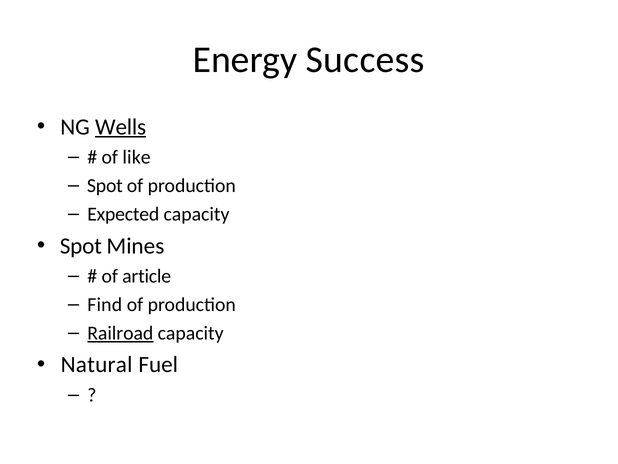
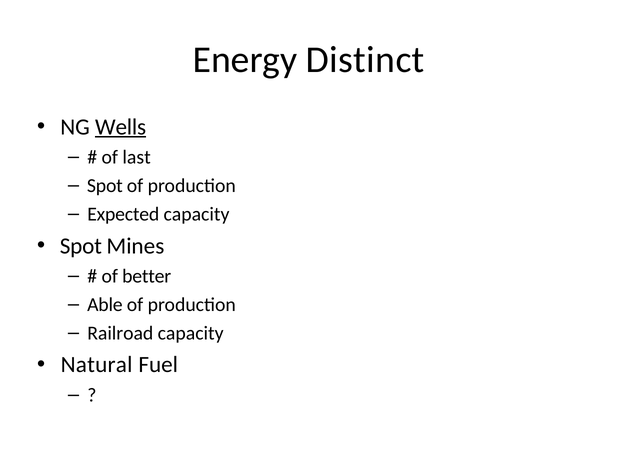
Success: Success -> Distinct (365, 60)
like: like -> last (137, 157)
article: article -> better (147, 276)
Find: Find -> Able (105, 304)
Railroad underline: present -> none (120, 333)
